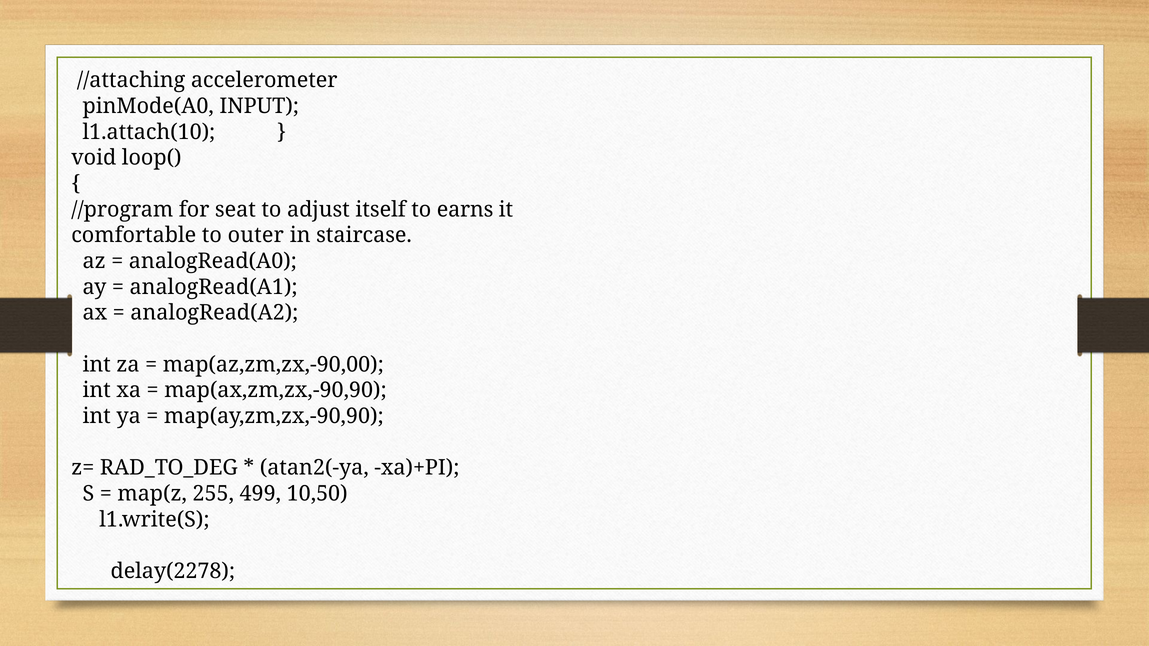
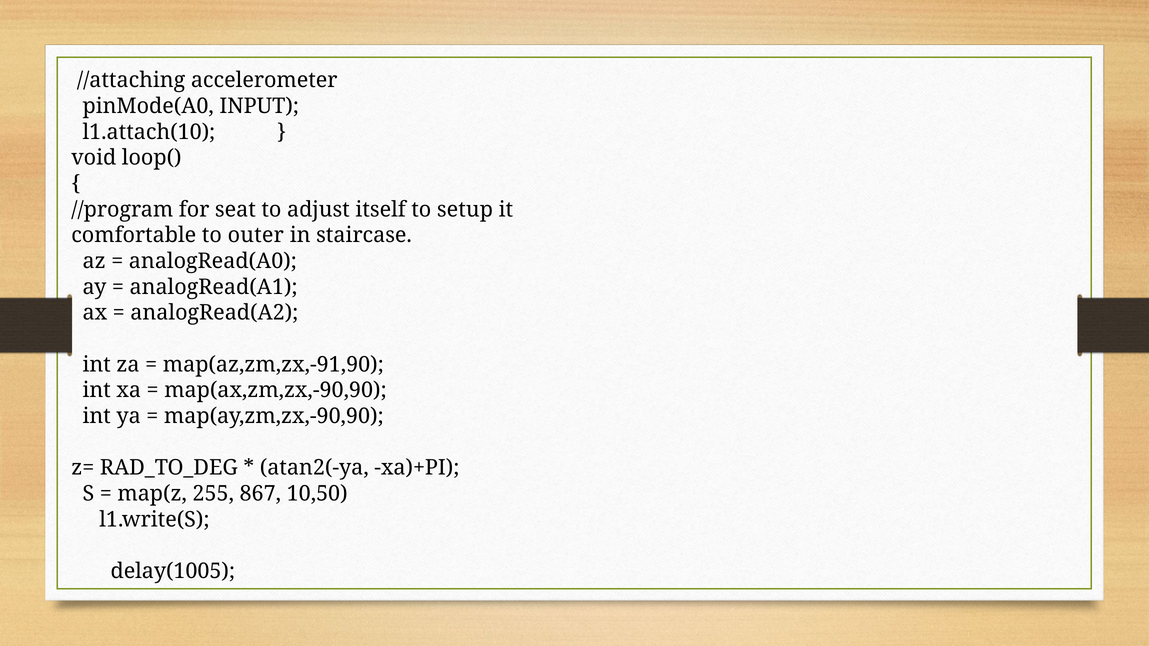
earns: earns -> setup (465, 210)
map(az,zm,zx,-90,00: map(az,zm,zx,-90,00 -> map(az,zm,zx,-91,90 (273, 365)
499: 499 -> 867 (260, 494)
delay(2278: delay(2278 -> delay(1005 (173, 571)
